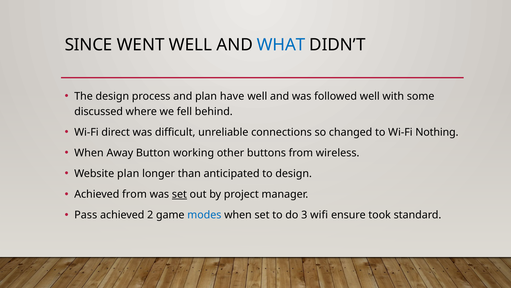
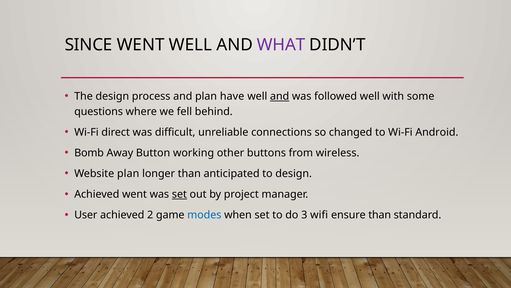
WHAT colour: blue -> purple (281, 45)
and underline: none -> present (280, 96)
discussed: discussed -> questions (99, 111)
Nothing: Nothing -> Android (437, 132)
When: When -> Bomb (89, 153)
Achieved from: from -> went (134, 194)
Pass: Pass -> User (86, 215)
ensure took: took -> than (380, 215)
